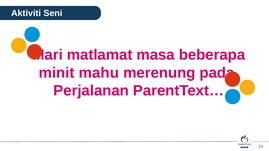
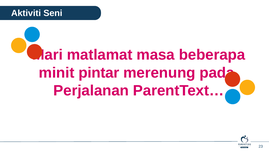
mahu: mahu -> pintar (99, 73)
